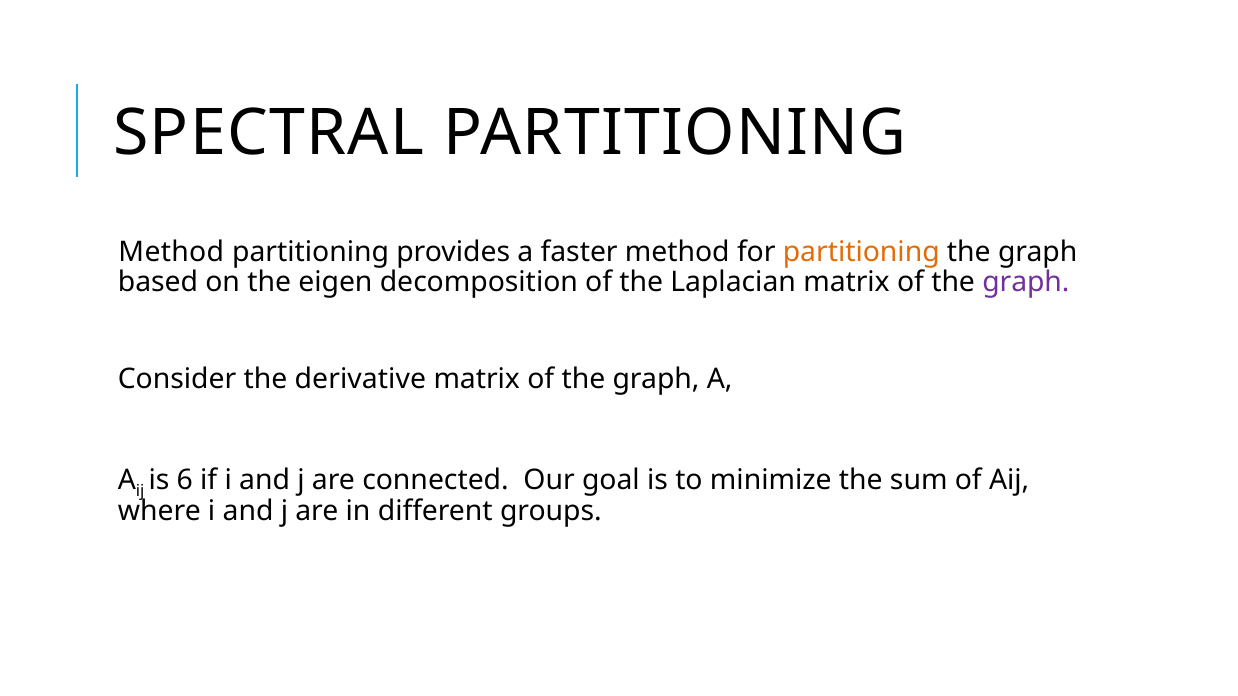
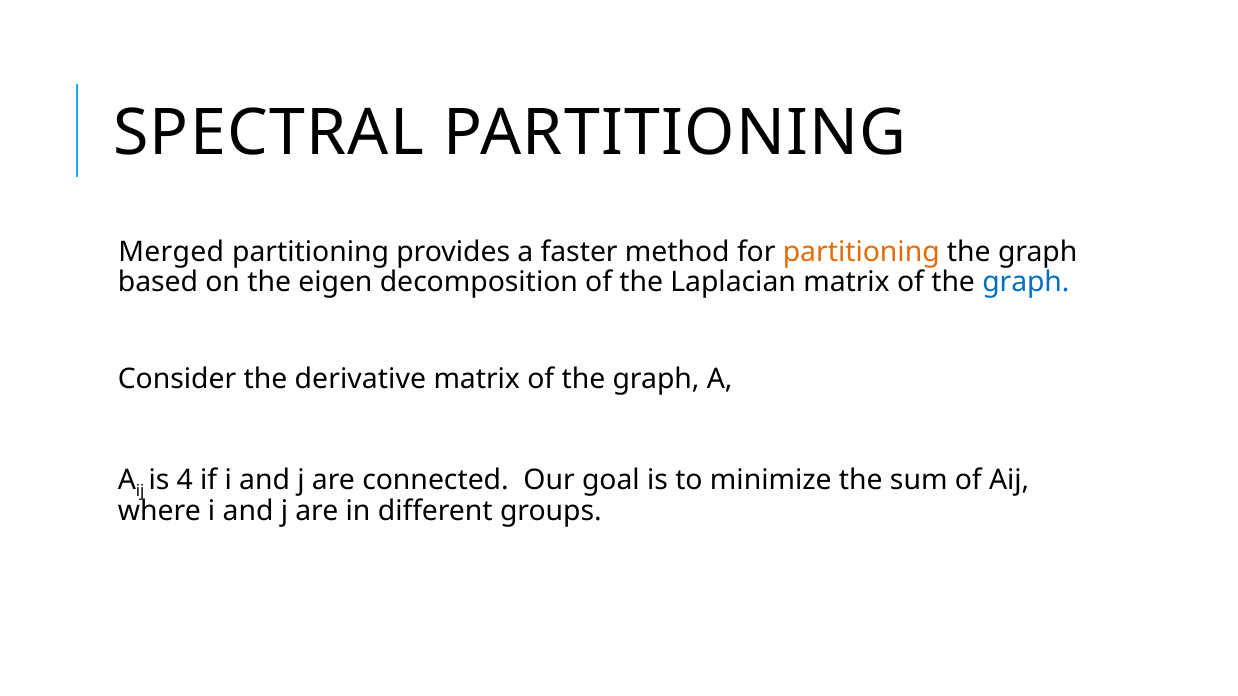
Method: Method -> Merged (171, 252)
graph colour: purple -> blue (1026, 282)
6: 6 -> 4 (185, 480)
